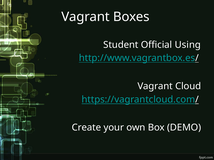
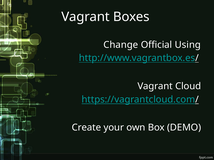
Student: Student -> Change (121, 45)
